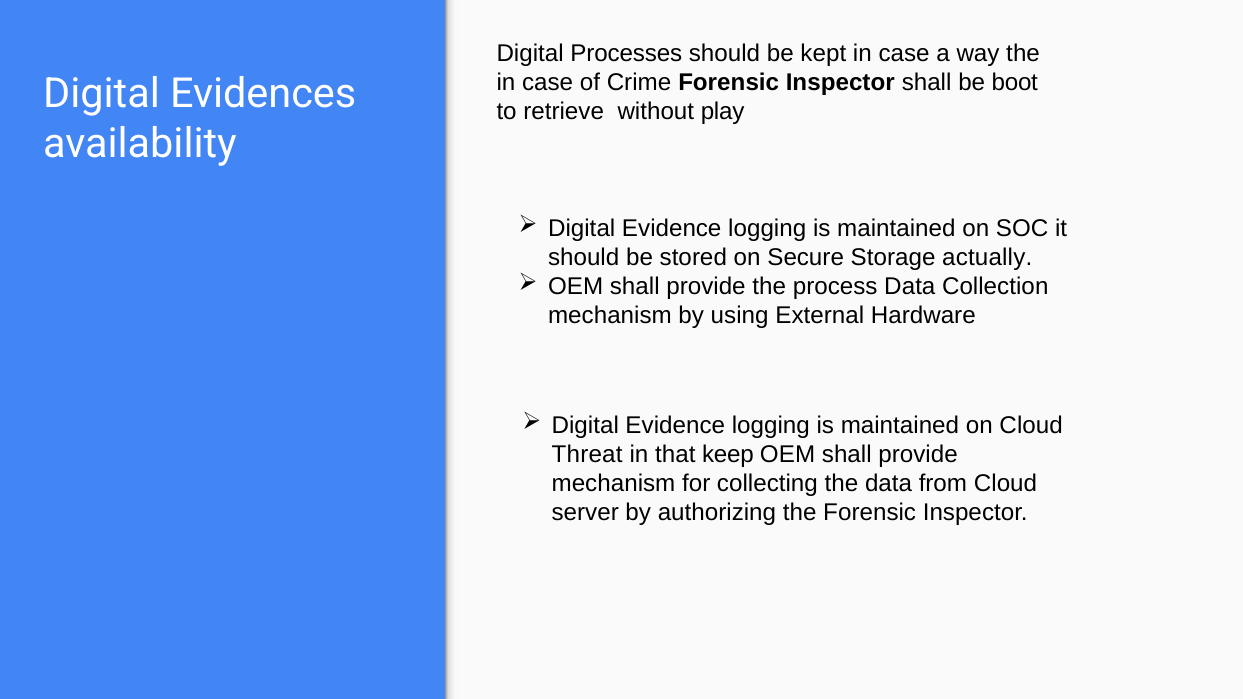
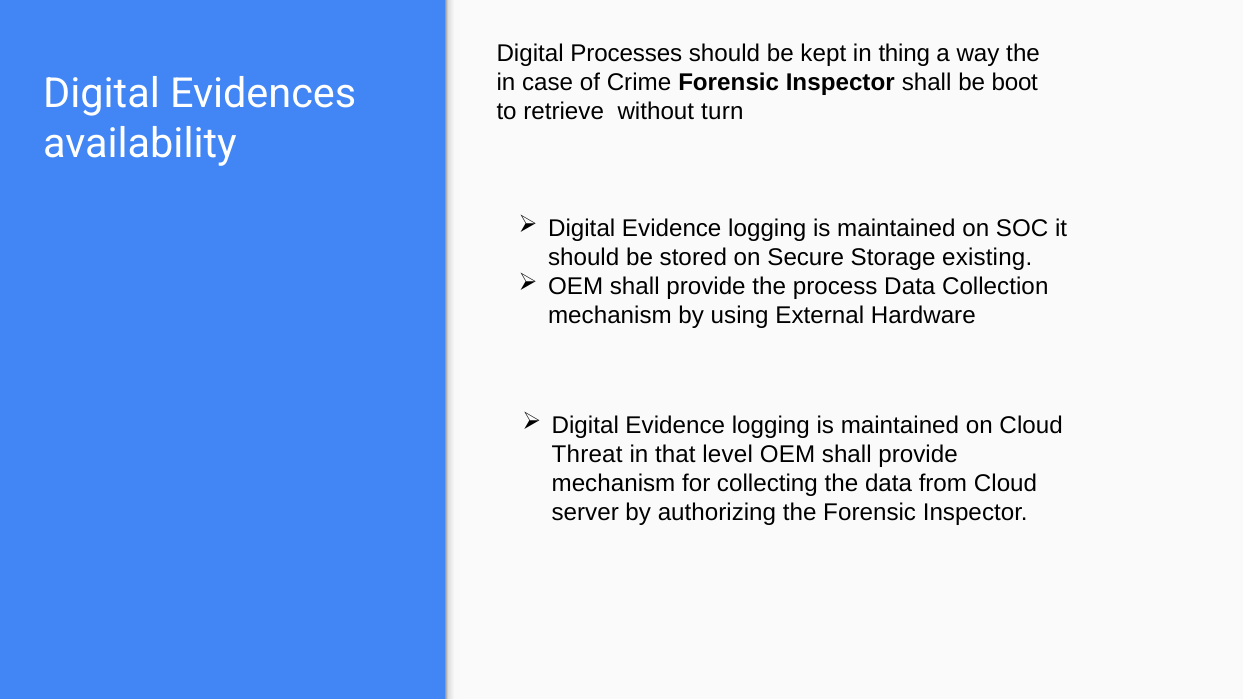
kept in case: case -> thing (904, 54)
play: play -> turn (722, 112)
actually: actually -> existing (987, 258)
keep: keep -> level (728, 454)
